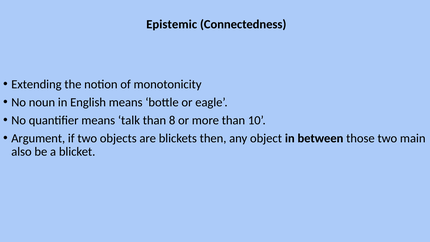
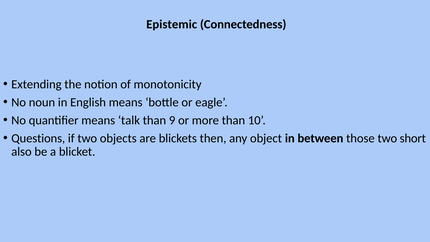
8: 8 -> 9 (172, 120)
Argument: Argument -> Questions (38, 138)
main: main -> short (413, 138)
